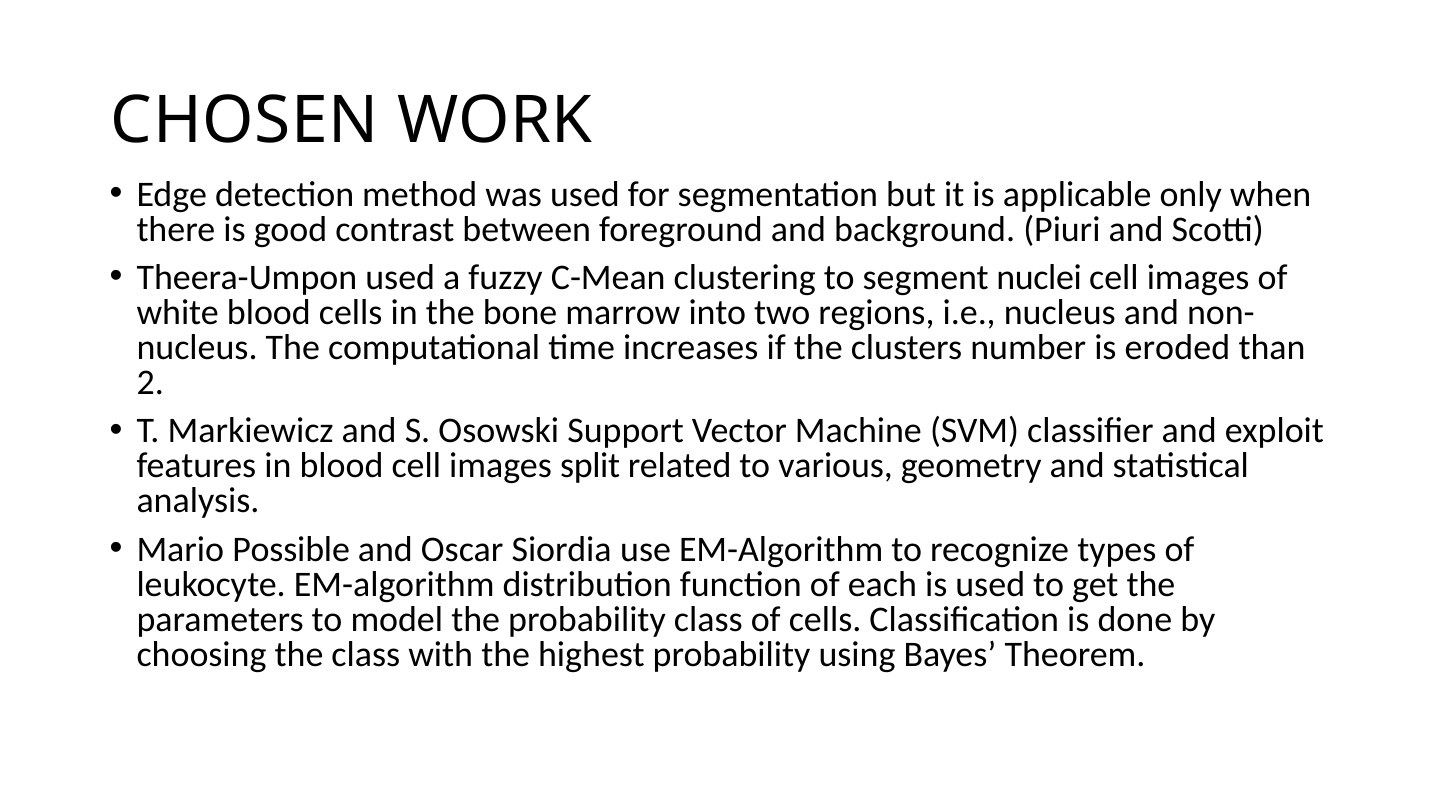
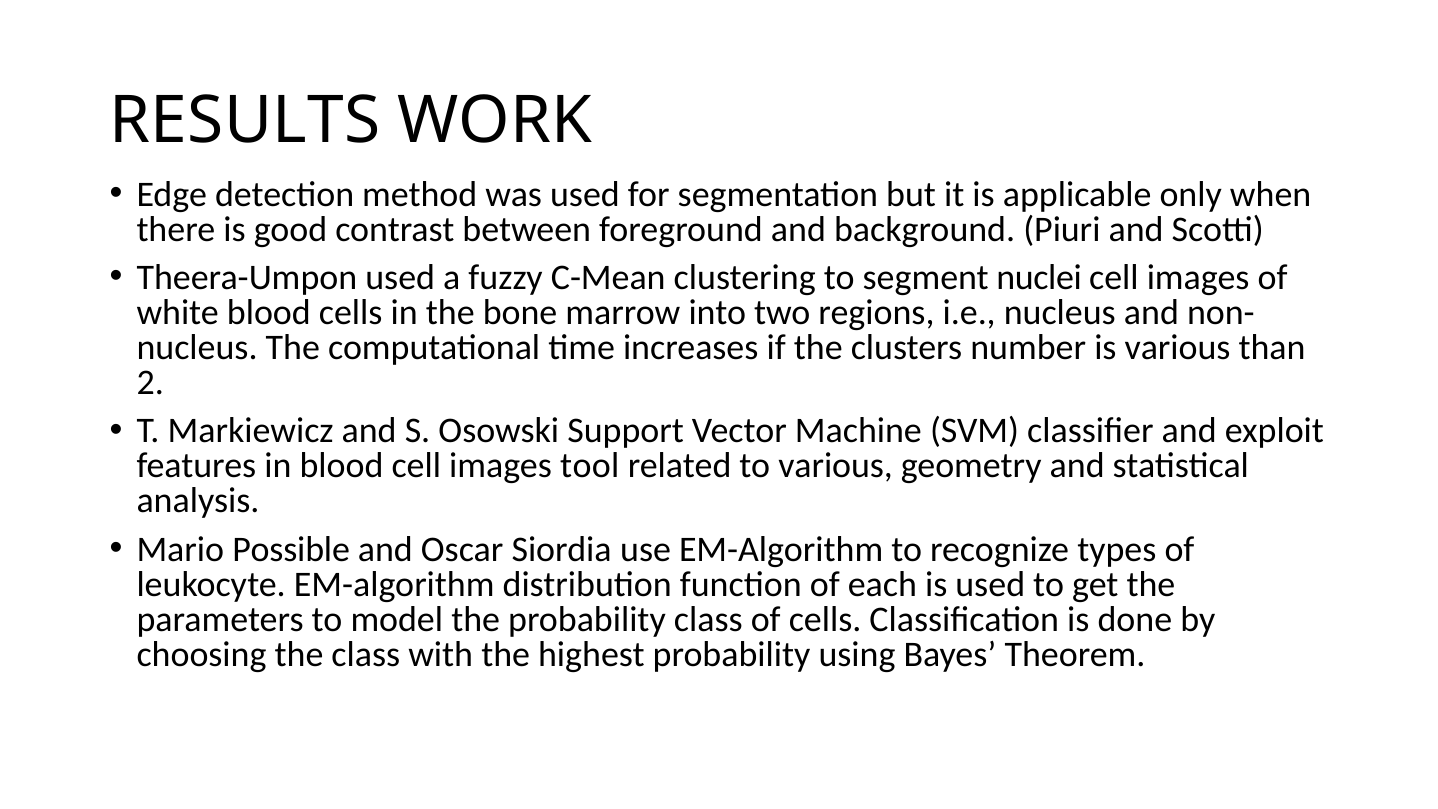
CHOSEN: CHOSEN -> RESULTS (245, 121)
is eroded: eroded -> various (1177, 348)
split: split -> tool (590, 466)
